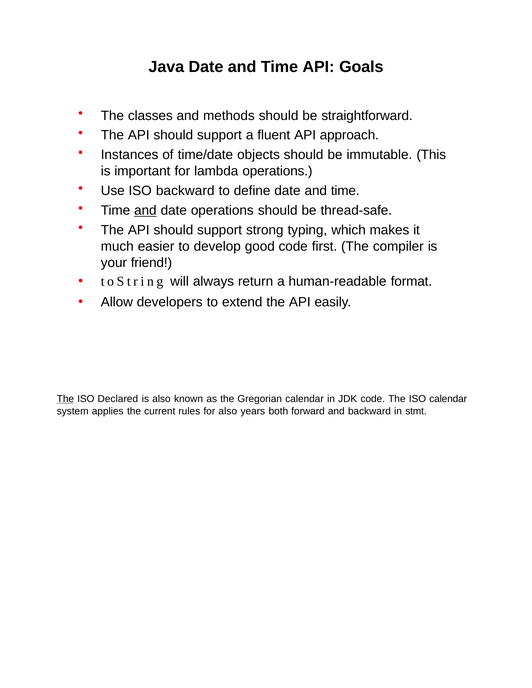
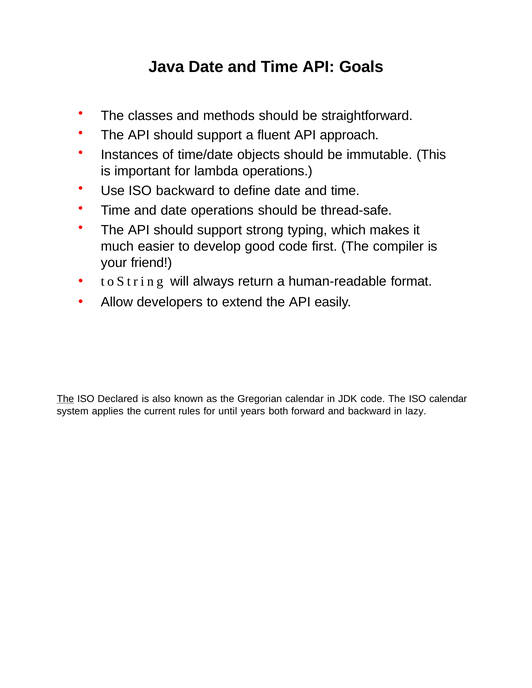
and underline: present -> none (145, 211)
for also: also -> until (228, 412)
stmt: stmt -> lazy (416, 412)
